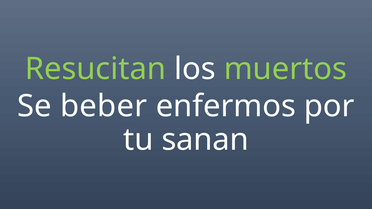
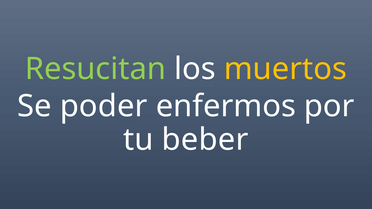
muertos colour: light green -> yellow (285, 69)
beber: beber -> poder (104, 106)
sanan: sanan -> beber (205, 140)
